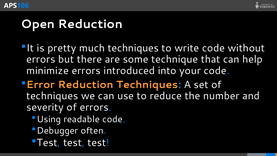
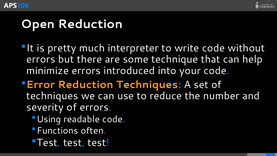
much techniques: techniques -> interpreter (133, 48)
Debugger: Debugger -> Functions (57, 131)
